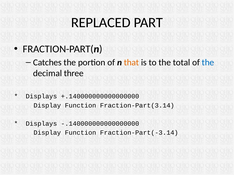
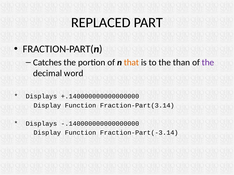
total: total -> than (181, 63)
the colour: blue -> purple (208, 63)
three: three -> word (74, 73)
